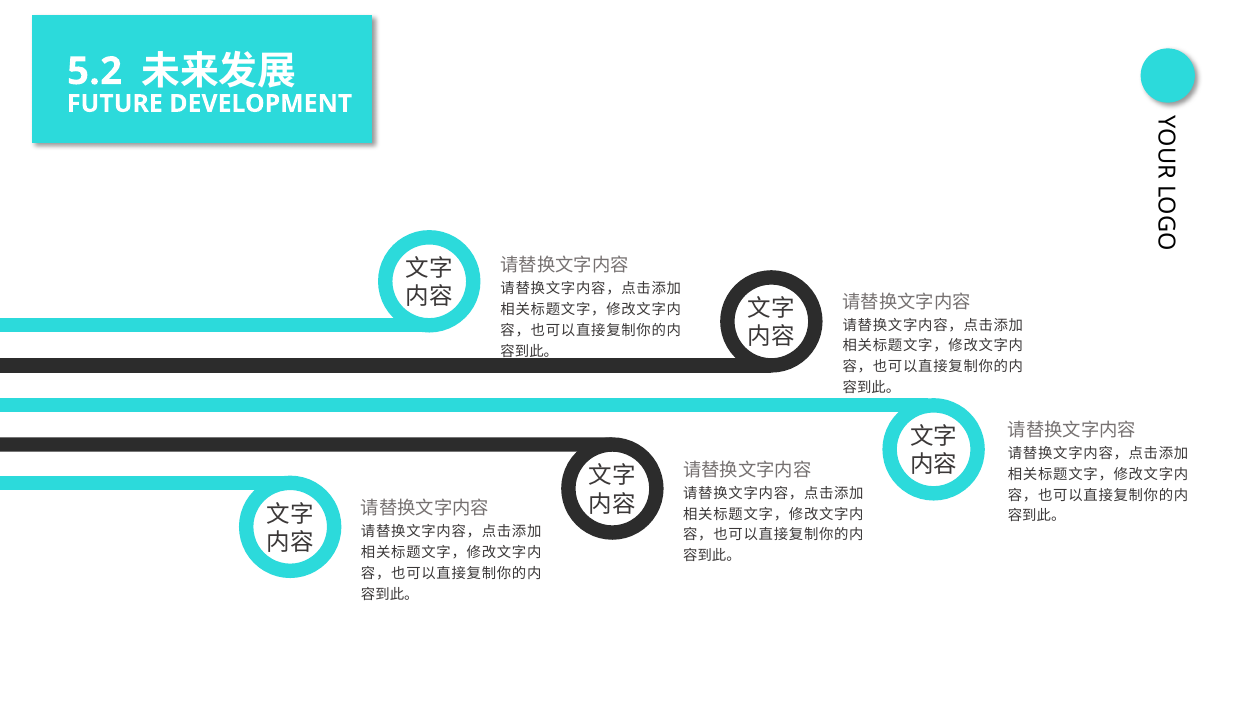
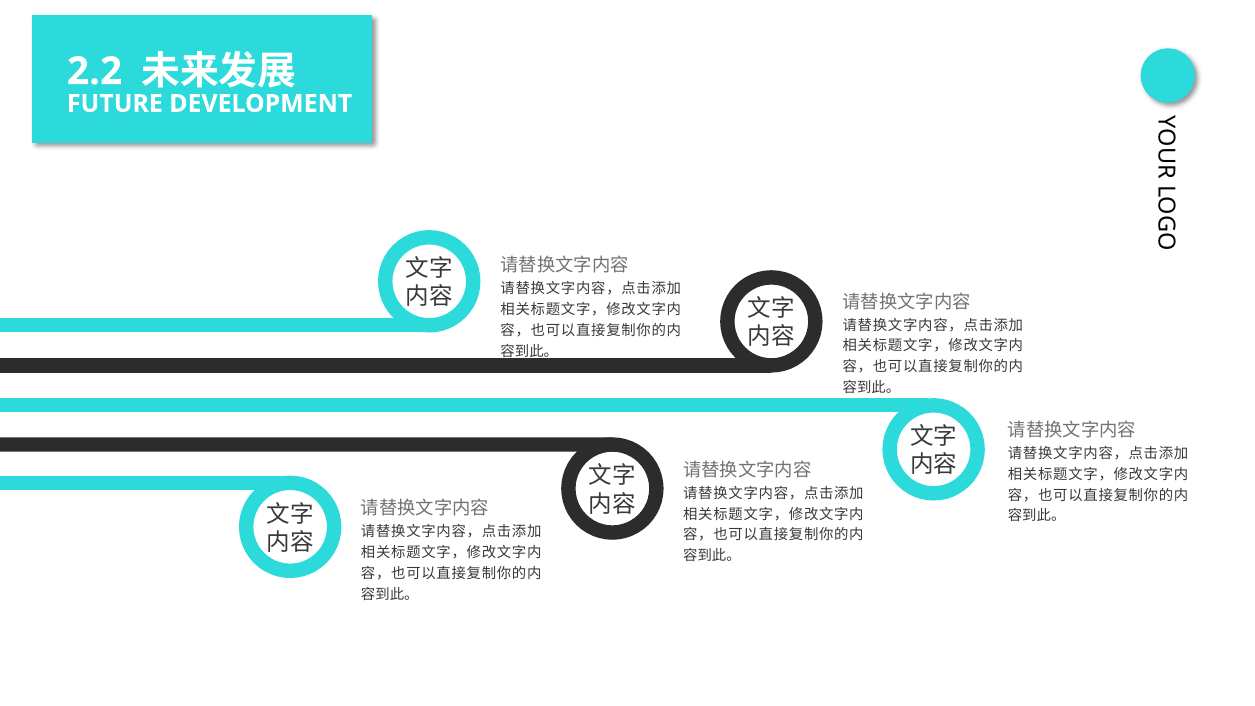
5.2: 5.2 -> 2.2 (95, 71)
